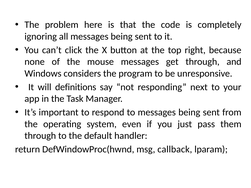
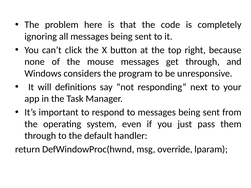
callback: callback -> override (175, 150)
